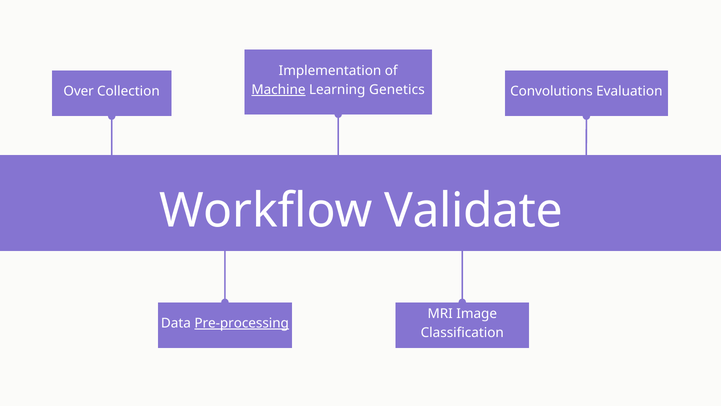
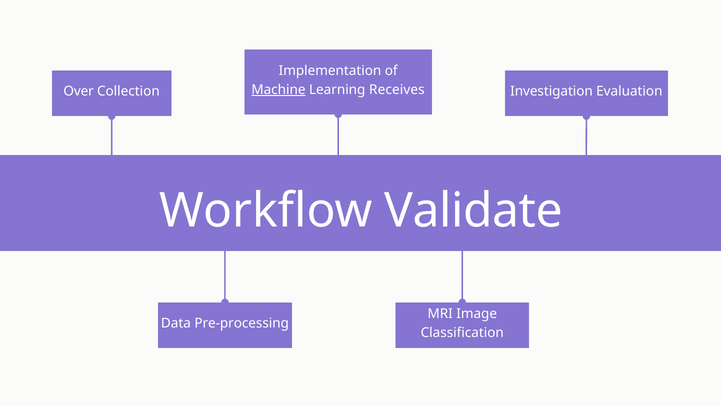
Genetics: Genetics -> Receives (397, 89)
Convolutions: Convolutions -> Investigation (552, 91)
Pre-processing underline: present -> none (242, 323)
